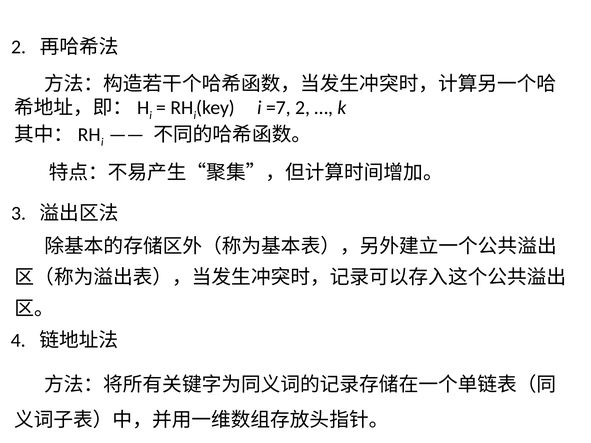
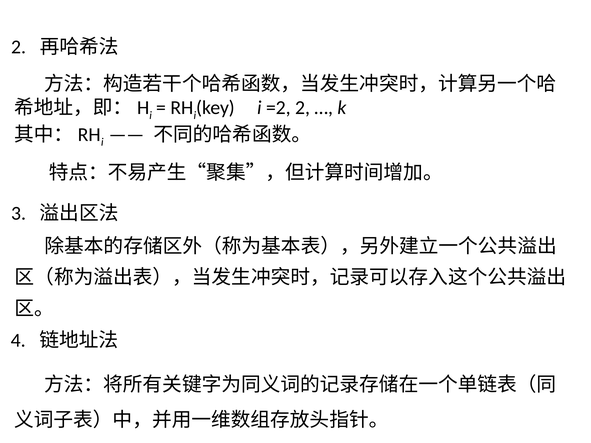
=7: =7 -> =2 (278, 108)
